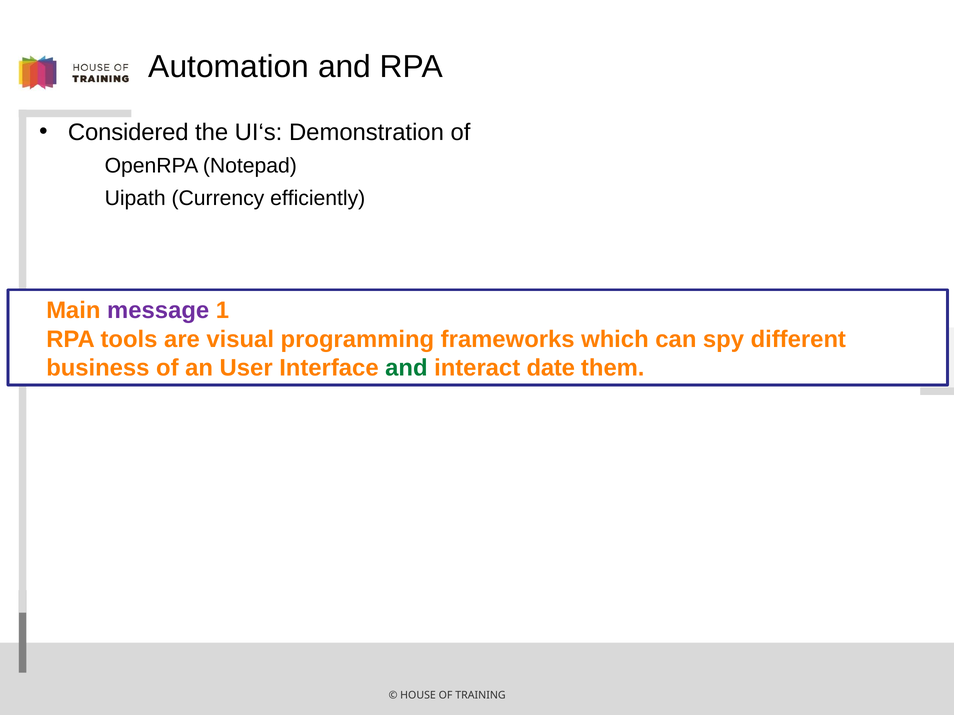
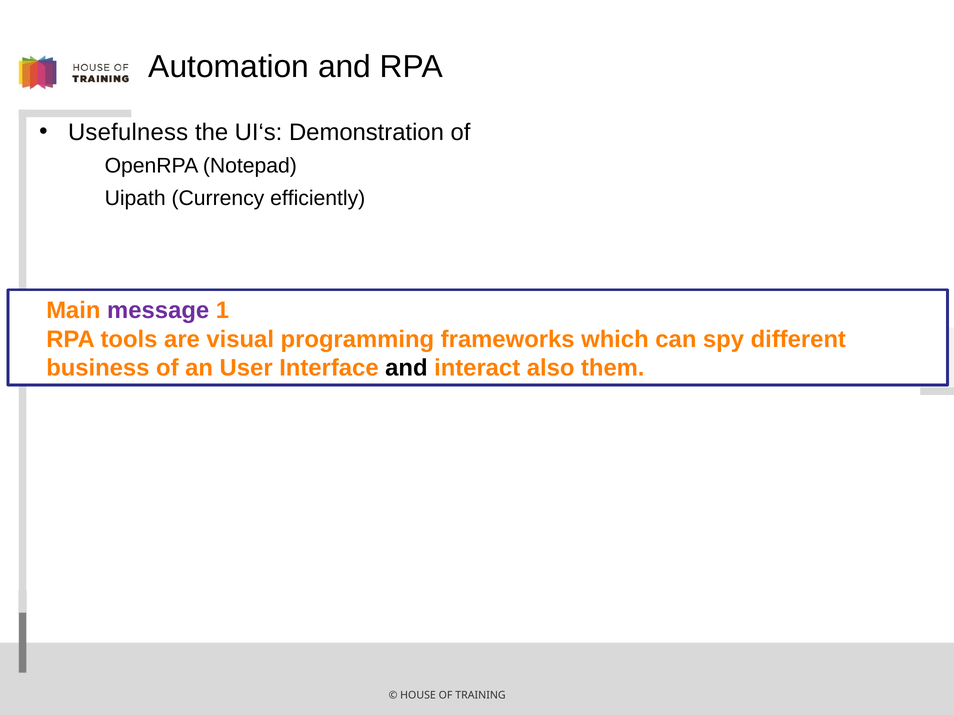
Considered: Considered -> Usefulness (128, 132)
and colour: green -> black (406, 368)
date: date -> also (551, 368)
